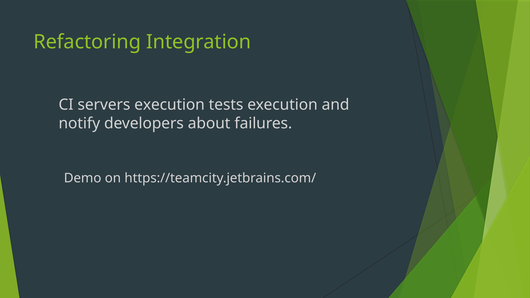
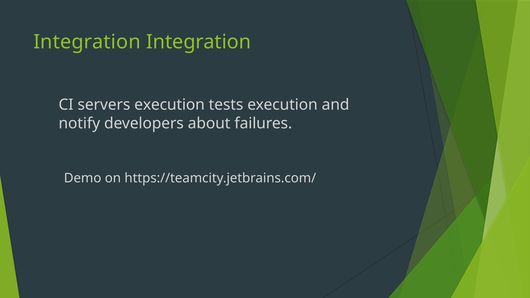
Refactoring: Refactoring -> Integration (87, 42)
